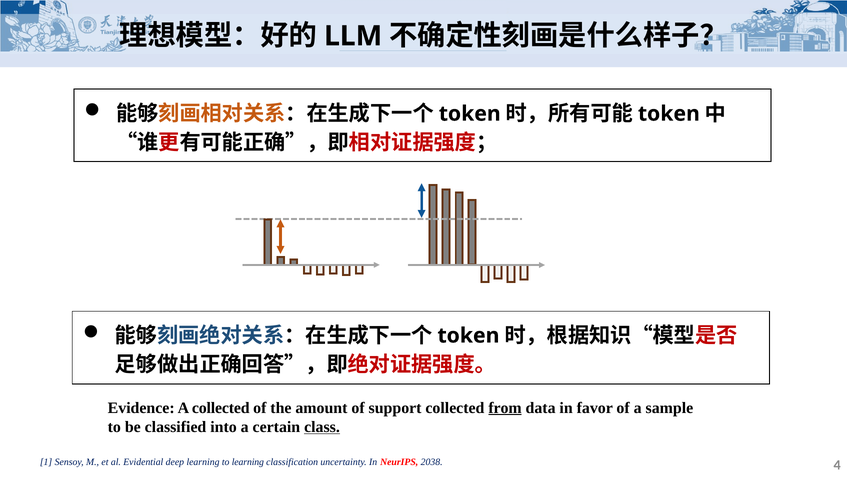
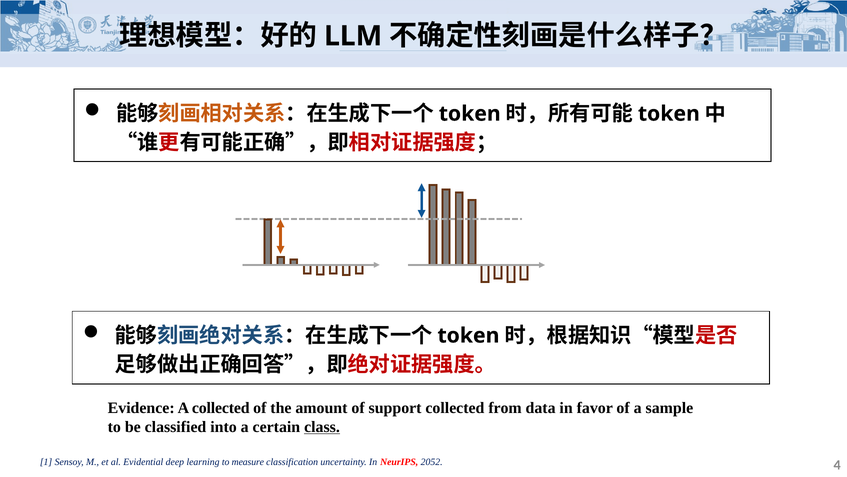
from underline: present -> none (505, 407)
to learning: learning -> measure (248, 461)
2038: 2038 -> 2052 (432, 461)
